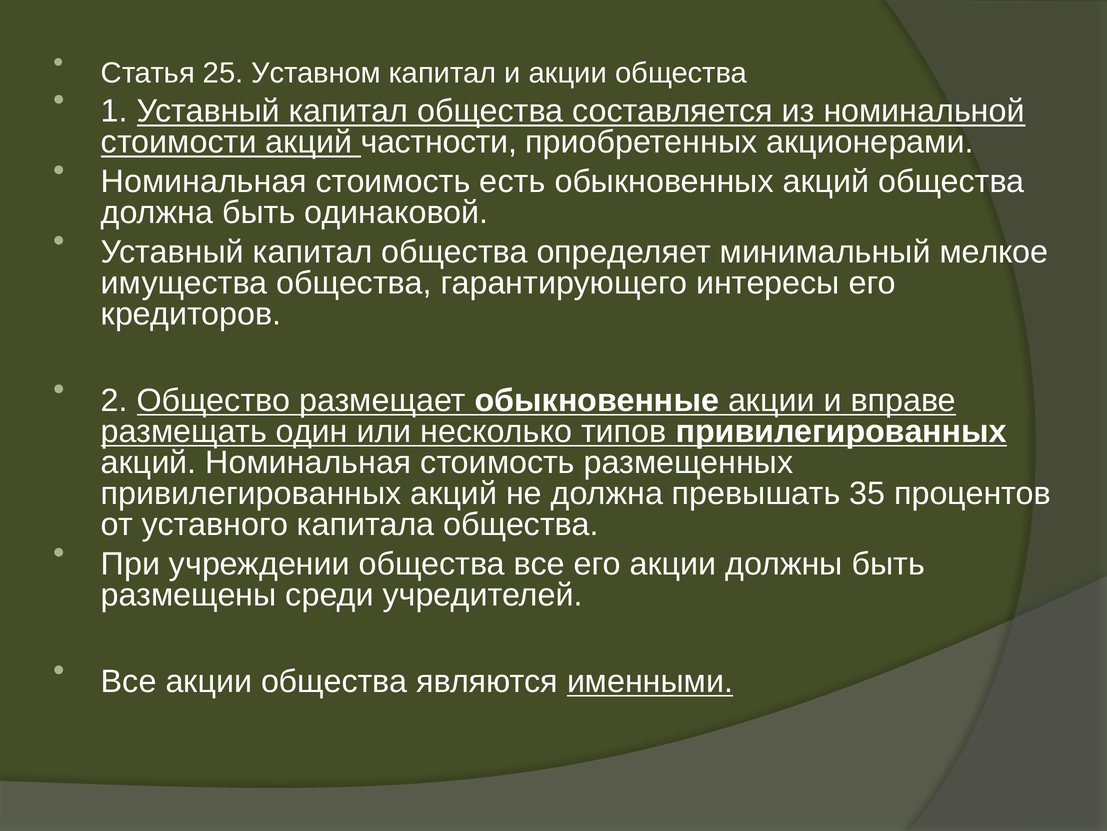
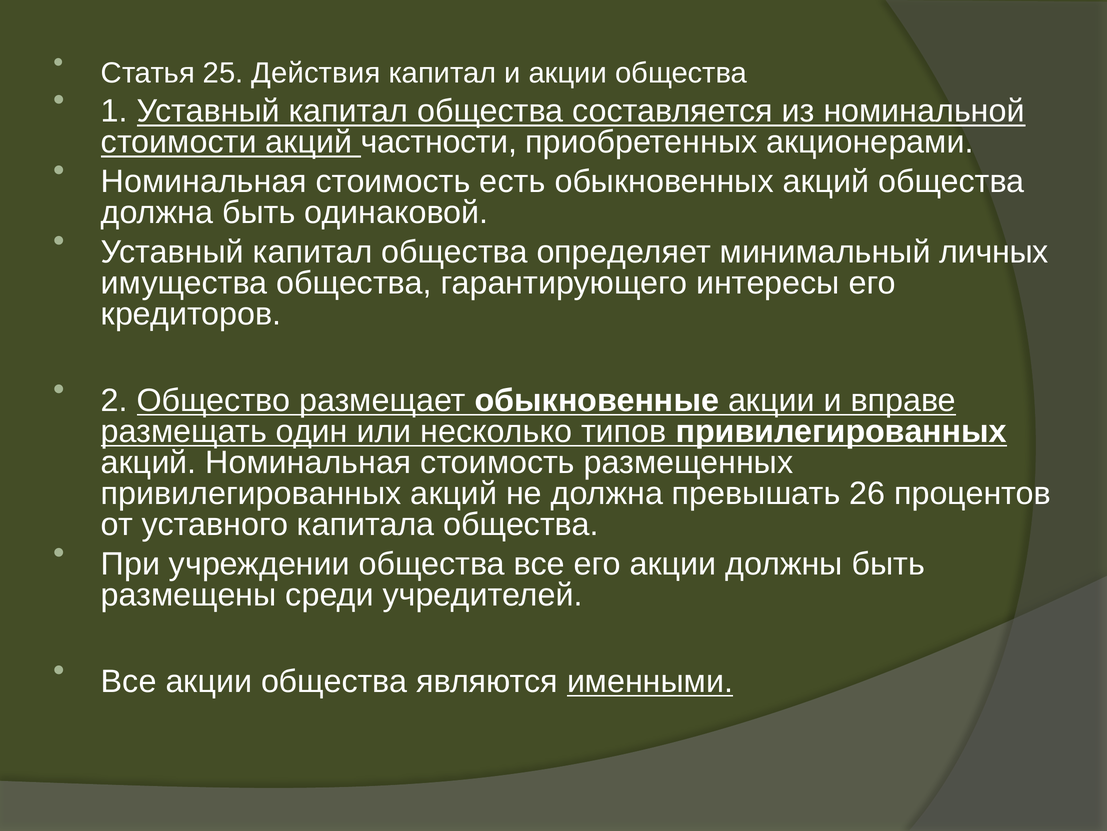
Уставном: Уставном -> Действия (316, 73)
мелкое: мелкое -> личных (994, 252)
35: 35 -> 26 (867, 493)
